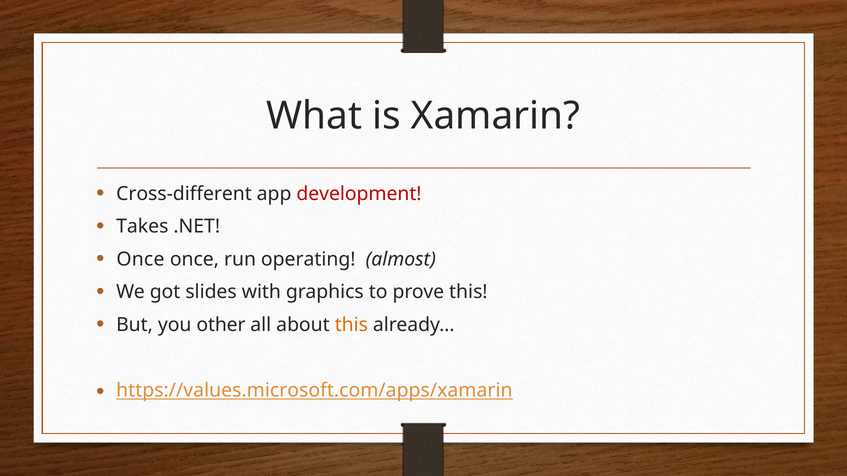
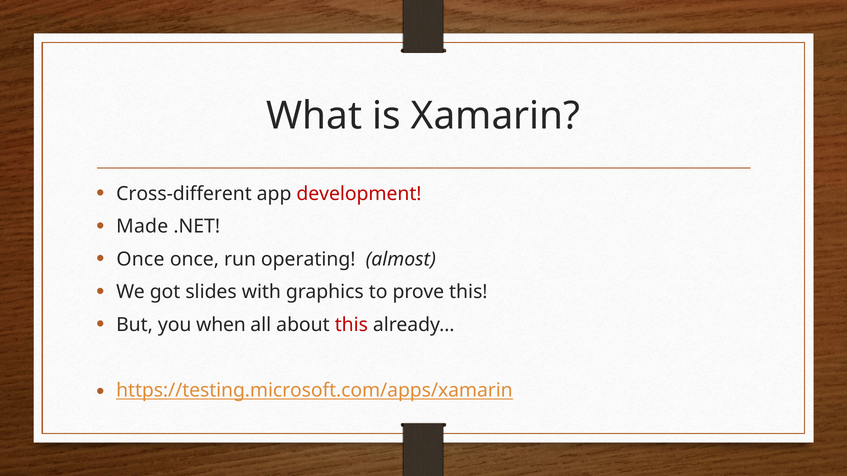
Takes: Takes -> Made (142, 227)
other: other -> when (221, 325)
this colour: orange -> red (351, 325)
https://values.microsoft.com/apps/xamarin: https://values.microsoft.com/apps/xamarin -> https://testing.microsoft.com/apps/xamarin (314, 391)
